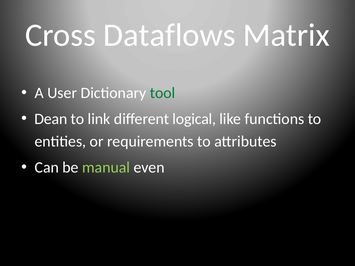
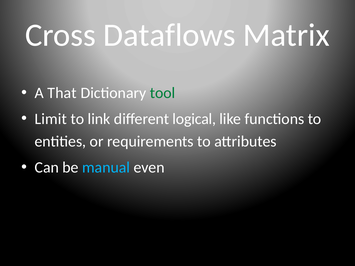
User: User -> That (62, 93)
Dean: Dean -> Limit (51, 119)
manual colour: light green -> light blue (106, 168)
